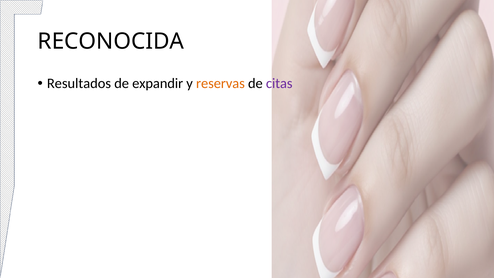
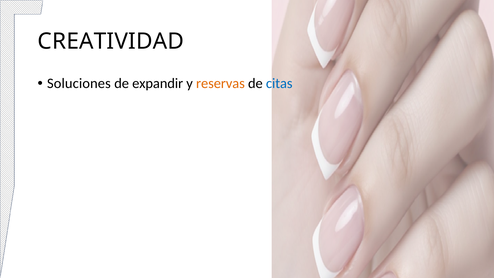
RECONOCIDA: RECONOCIDA -> CREATIVIDAD (111, 41)
Resultados: Resultados -> Soluciones (79, 84)
citas colour: purple -> blue (279, 84)
